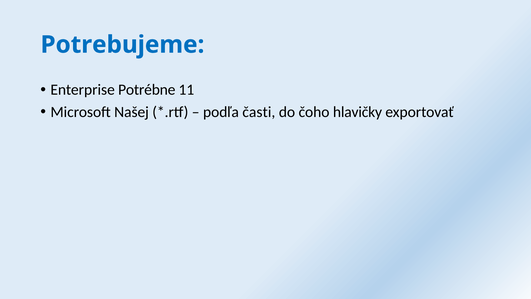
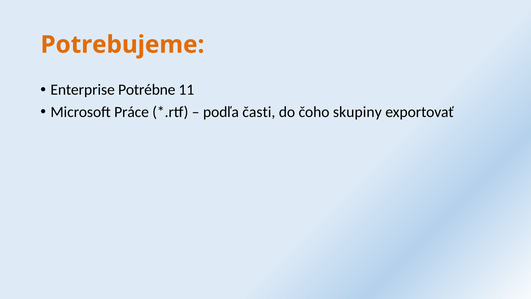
Potrebujeme colour: blue -> orange (122, 45)
Našej: Našej -> Práce (132, 112)
hlavičky: hlavičky -> skupiny (357, 112)
